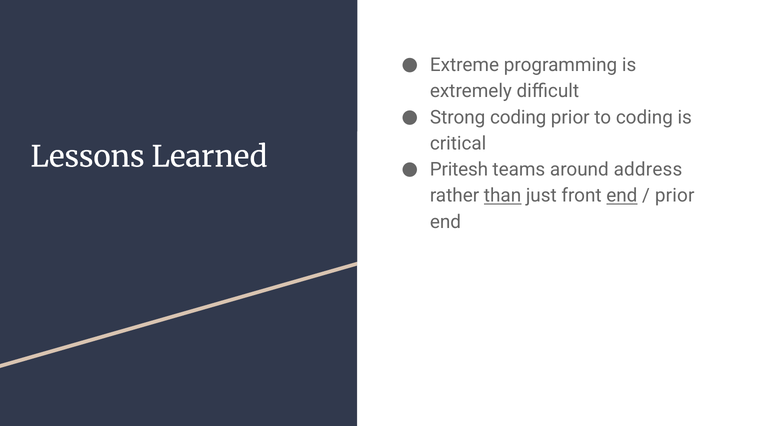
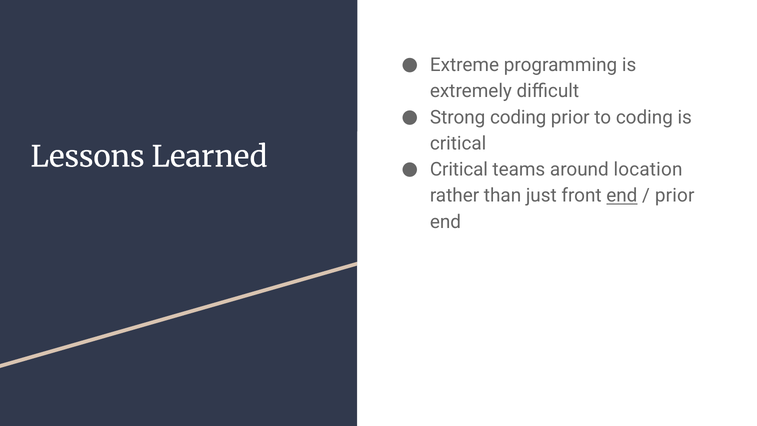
Pritesh: Pritesh -> Critical (459, 170)
address: address -> location (648, 170)
than underline: present -> none (503, 196)
